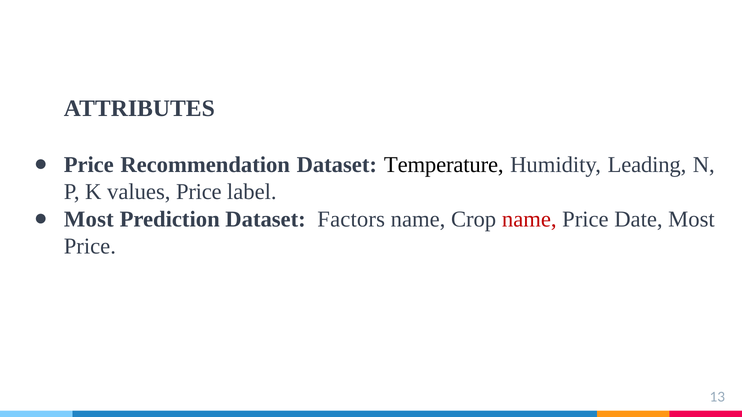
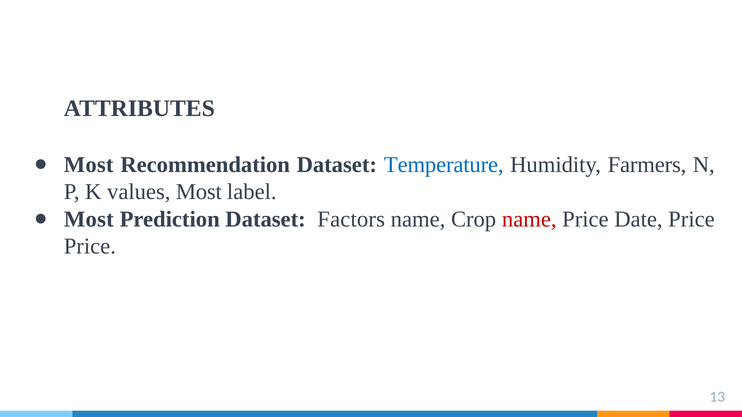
Price: Price -> Most (89, 165)
Temperature colour: black -> blue (444, 165)
Leading: Leading -> Farmers (647, 165)
values Price: Price -> Most (199, 192)
Date Most: Most -> Price (691, 219)
